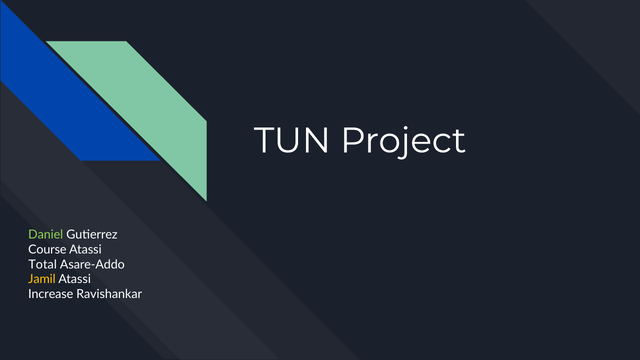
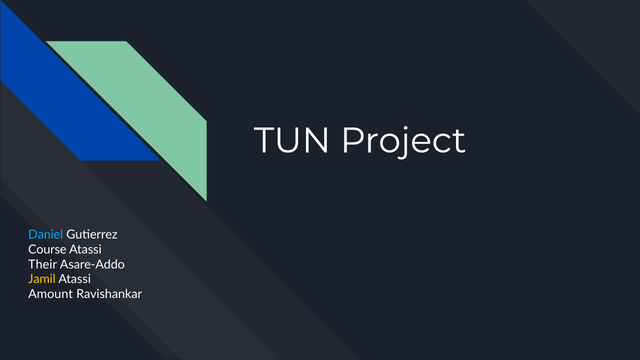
Daniel colour: light green -> light blue (46, 235)
Total: Total -> Their (43, 264)
Increase: Increase -> Amount (51, 294)
